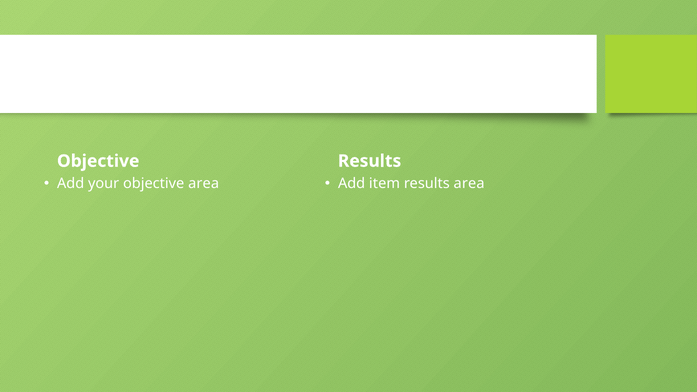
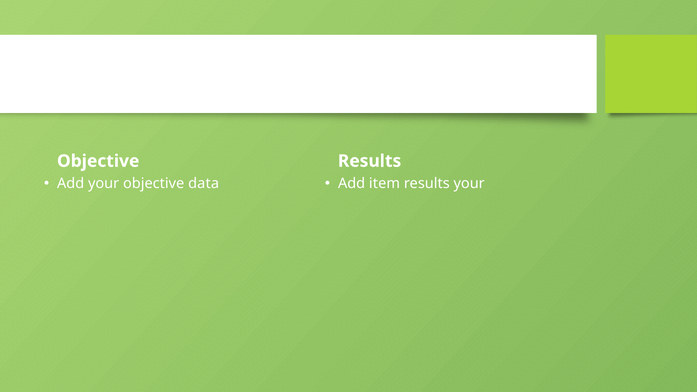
objective area: area -> data (204, 184)
results area: area -> your (469, 184)
